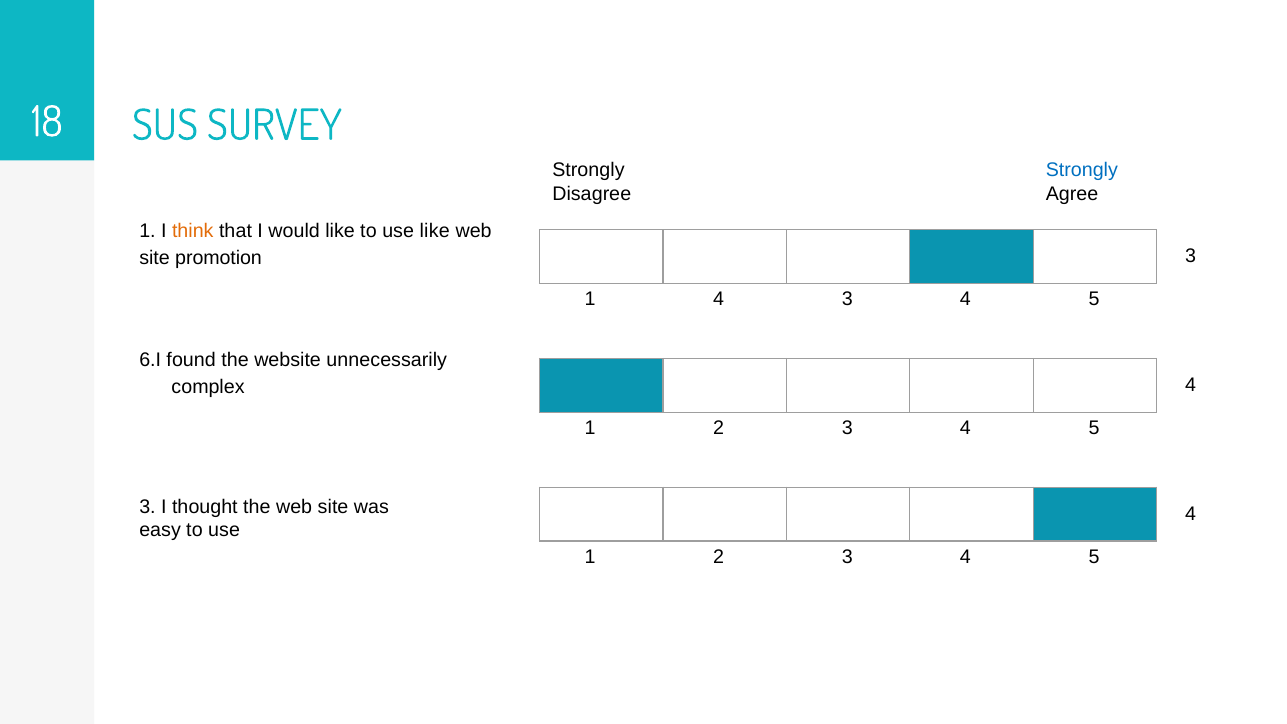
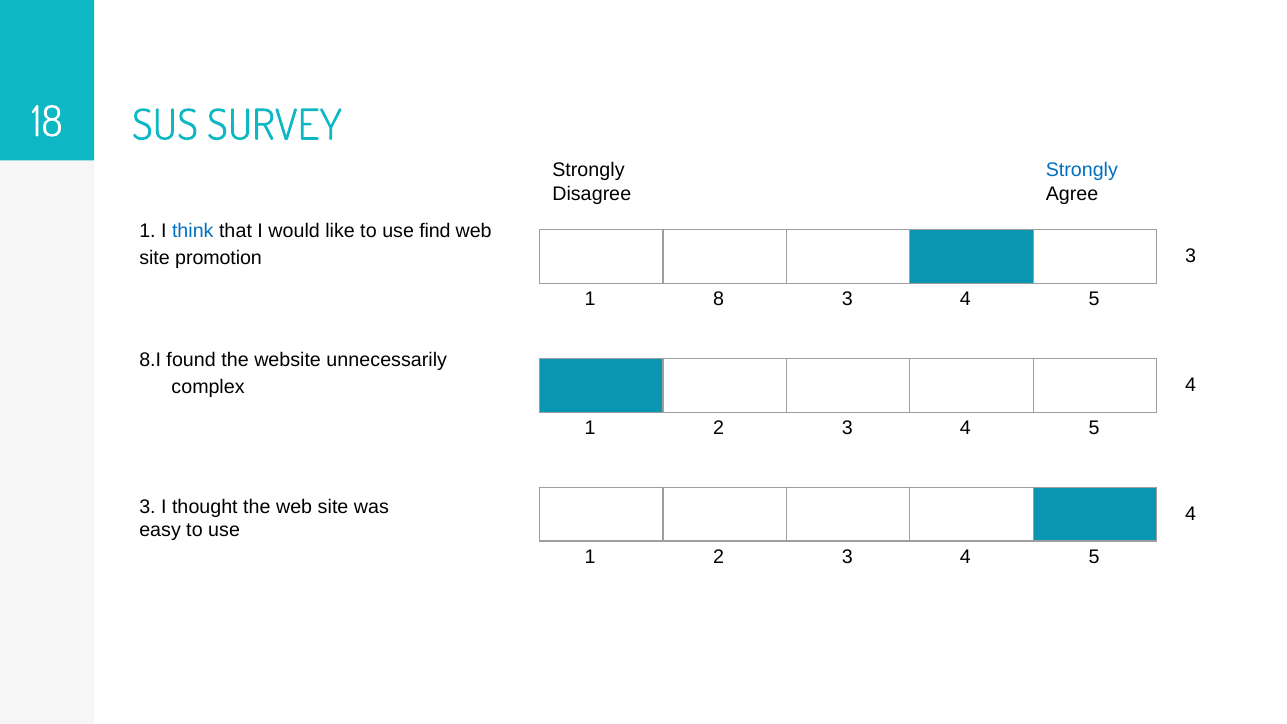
think colour: orange -> blue (193, 231)
use like: like -> find (435, 231)
1 4: 4 -> 8 (719, 299)
6.I: 6.I -> 8.I (150, 360)
